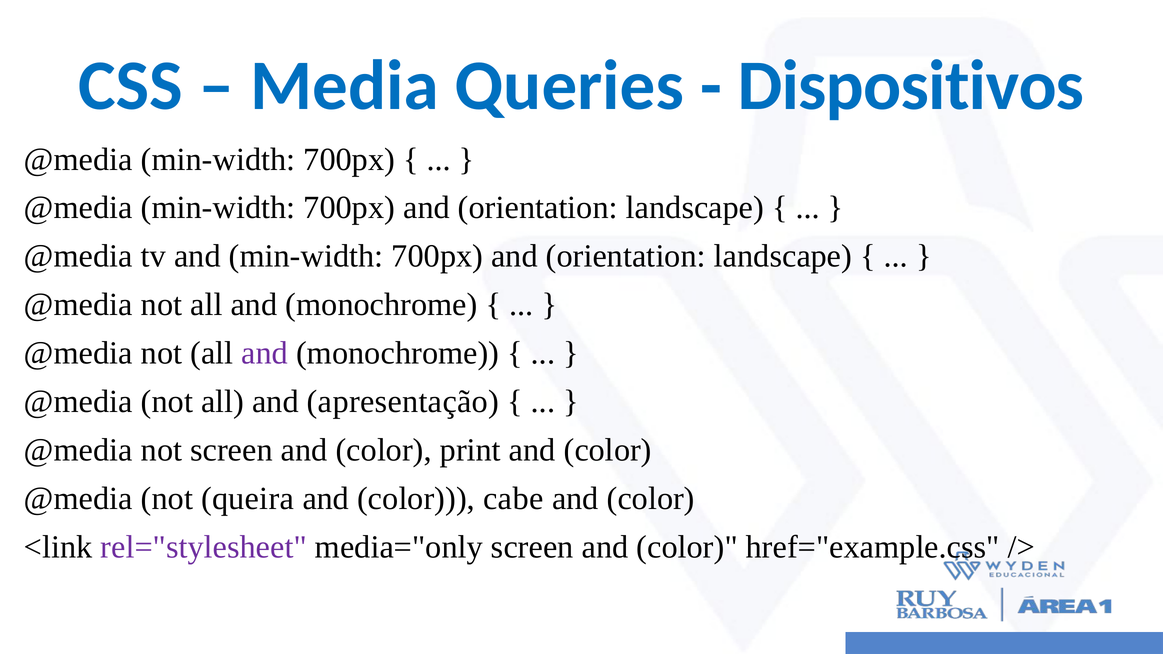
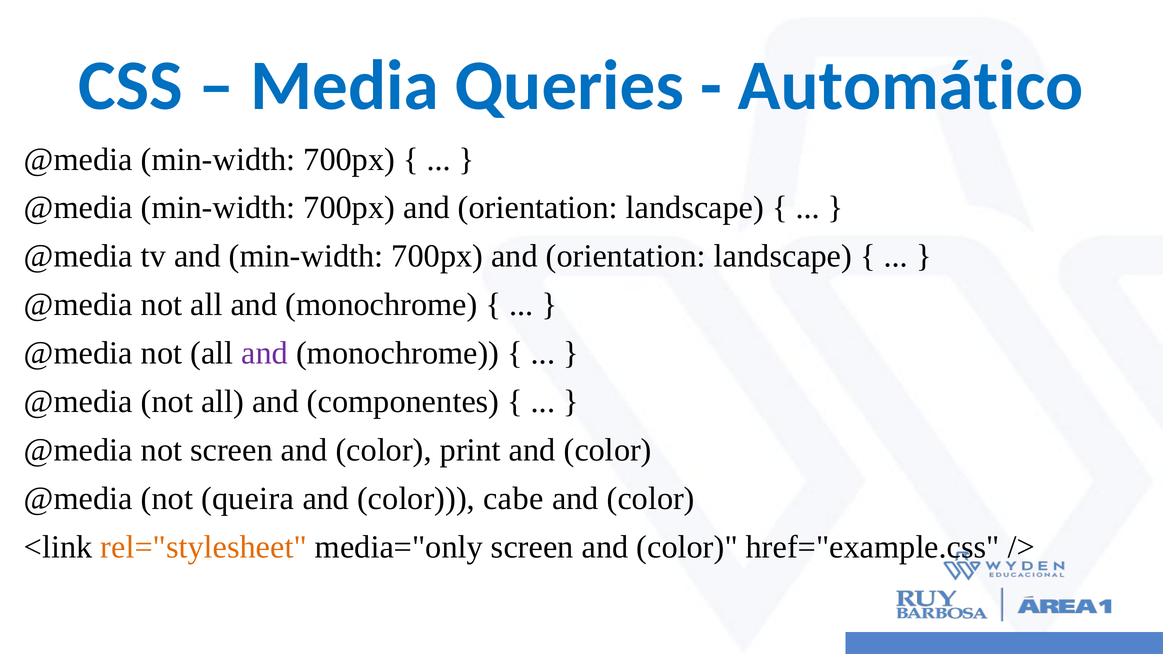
Dispositivos: Dispositivos -> Automático (911, 86)
apresentação: apresentação -> componentes (403, 402)
rel="stylesheet colour: purple -> orange (204, 547)
